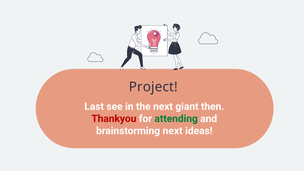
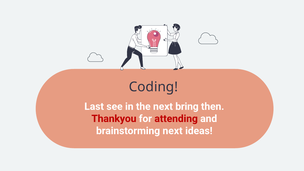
Project: Project -> Coding (153, 87)
giant: giant -> bring (187, 106)
attending colour: green -> red (176, 119)
